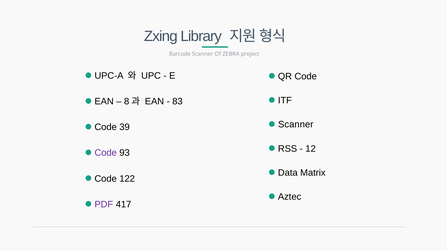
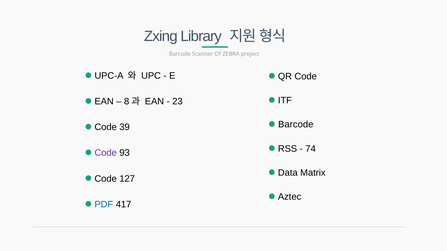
83: 83 -> 23 (177, 102)
Scanner: Scanner -> Barcode (296, 125)
12: 12 -> 74 (311, 149)
122: 122 -> 127 (127, 179)
PDF colour: purple -> blue (104, 205)
